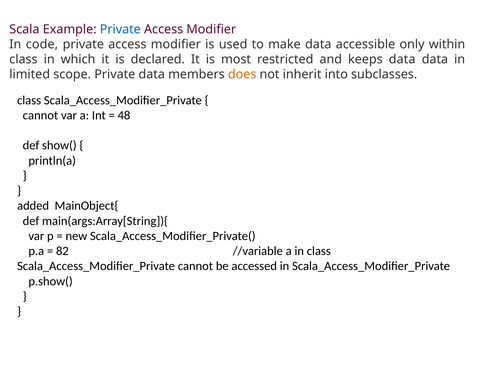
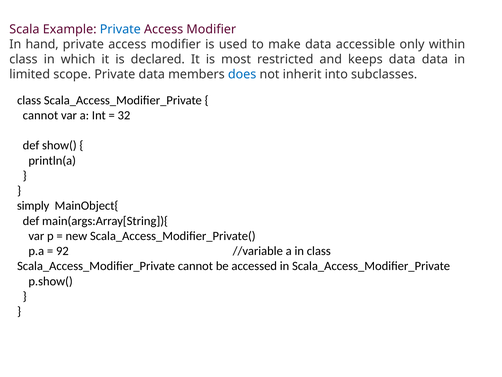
code: code -> hand (42, 44)
does colour: orange -> blue (242, 74)
48: 48 -> 32 (124, 115)
added: added -> simply (33, 206)
82: 82 -> 92 (62, 251)
